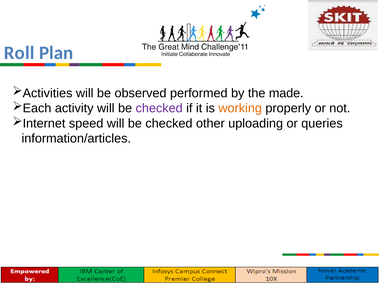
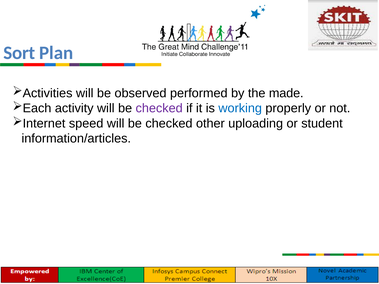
Roll: Roll -> Sort (19, 53)
working colour: orange -> blue (240, 108)
queries: queries -> student (322, 124)
